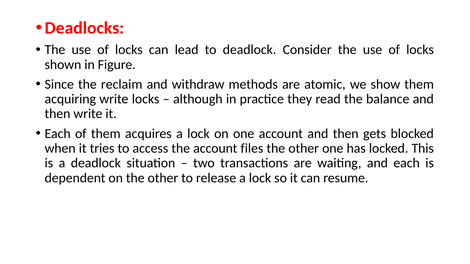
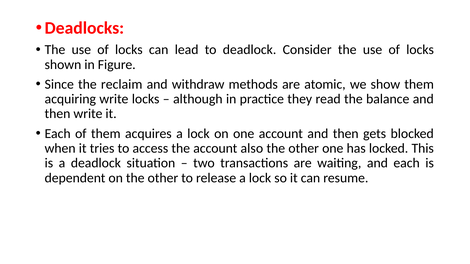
files: files -> also (252, 148)
